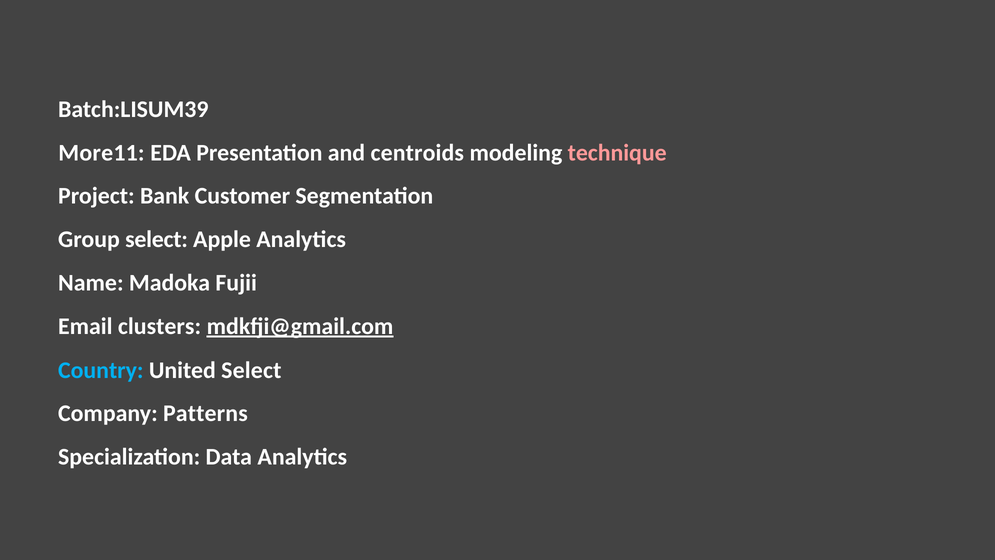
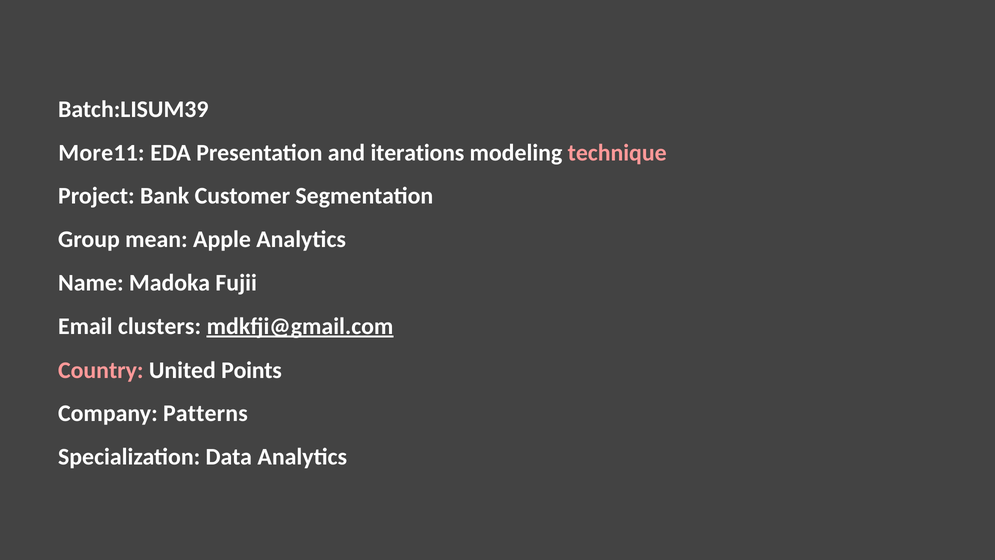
centroids: centroids -> iterations (417, 153)
Group select: select -> mean (156, 239)
Country colour: light blue -> pink (101, 370)
United Select: Select -> Points (252, 370)
